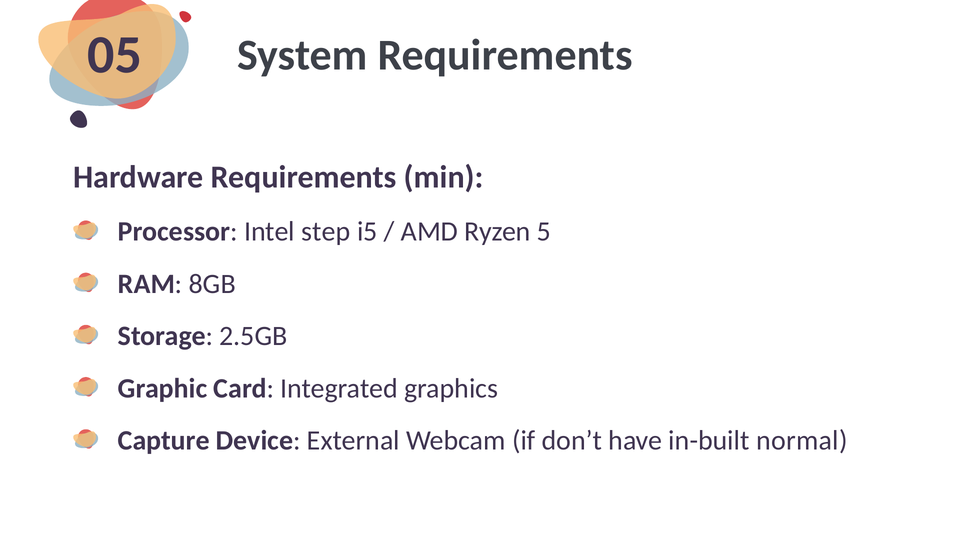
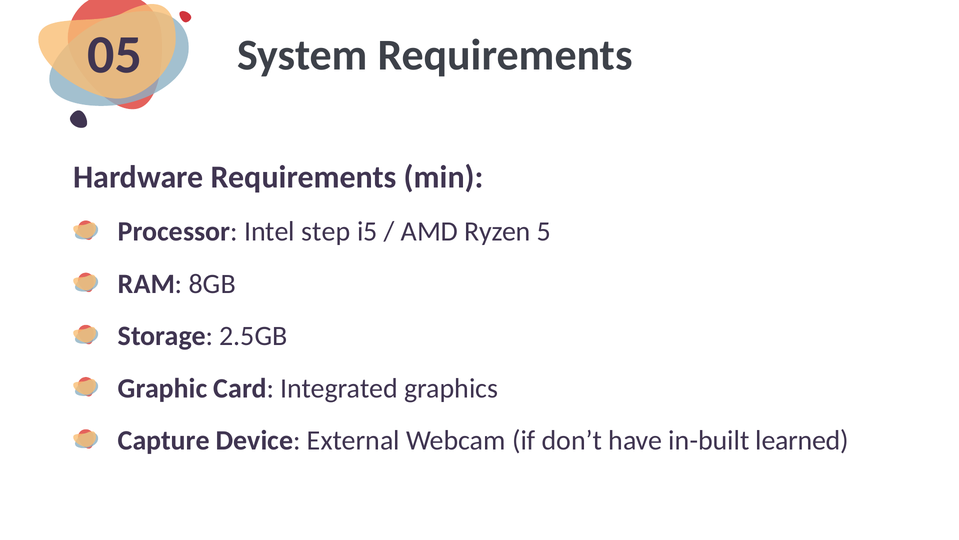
normal: normal -> learned (802, 440)
